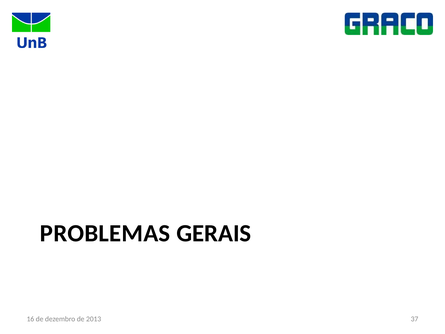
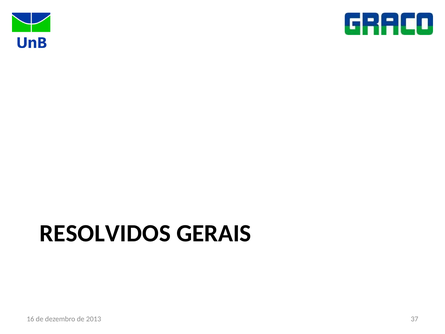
PROBLEMAS: PROBLEMAS -> RESOLVIDOS (105, 233)
